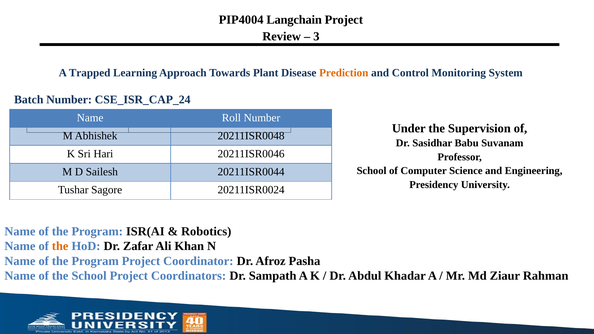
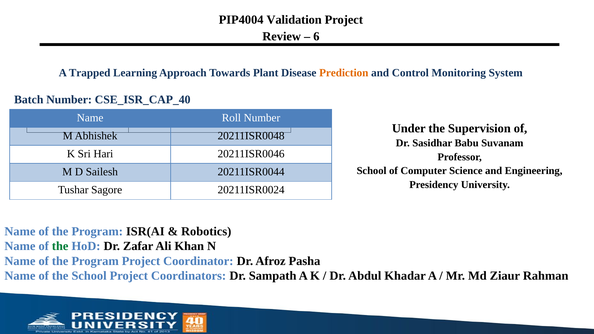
Langchain: Langchain -> Validation (294, 20)
3: 3 -> 6 (316, 36)
CSE_ISR_CAP_24: CSE_ISR_CAP_24 -> CSE_ISR_CAP_40 (143, 100)
the colour: orange -> green (60, 246)
